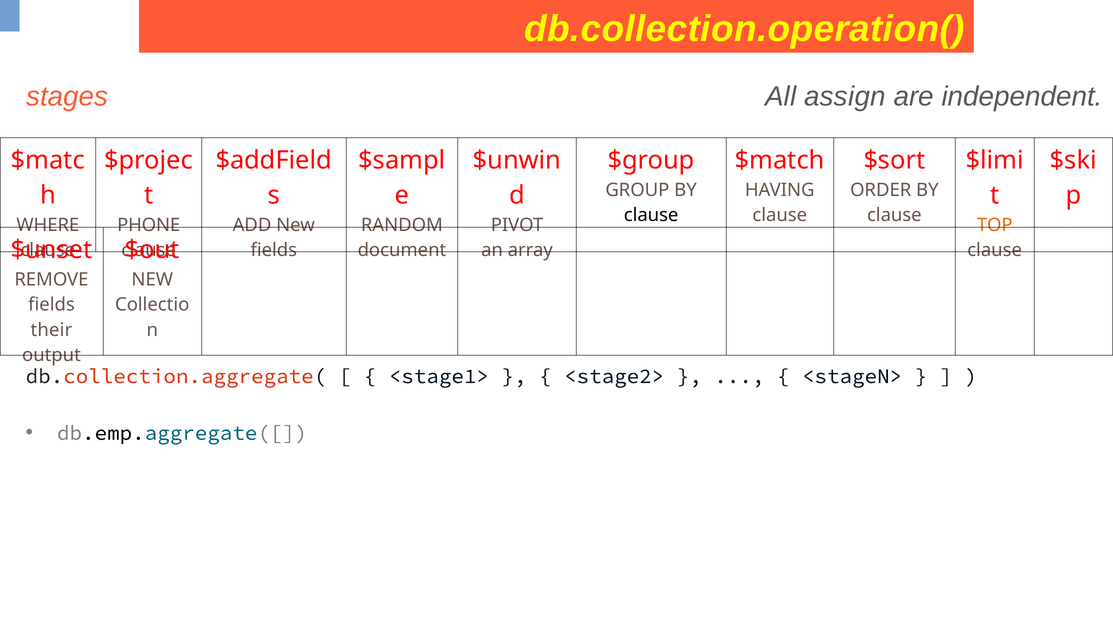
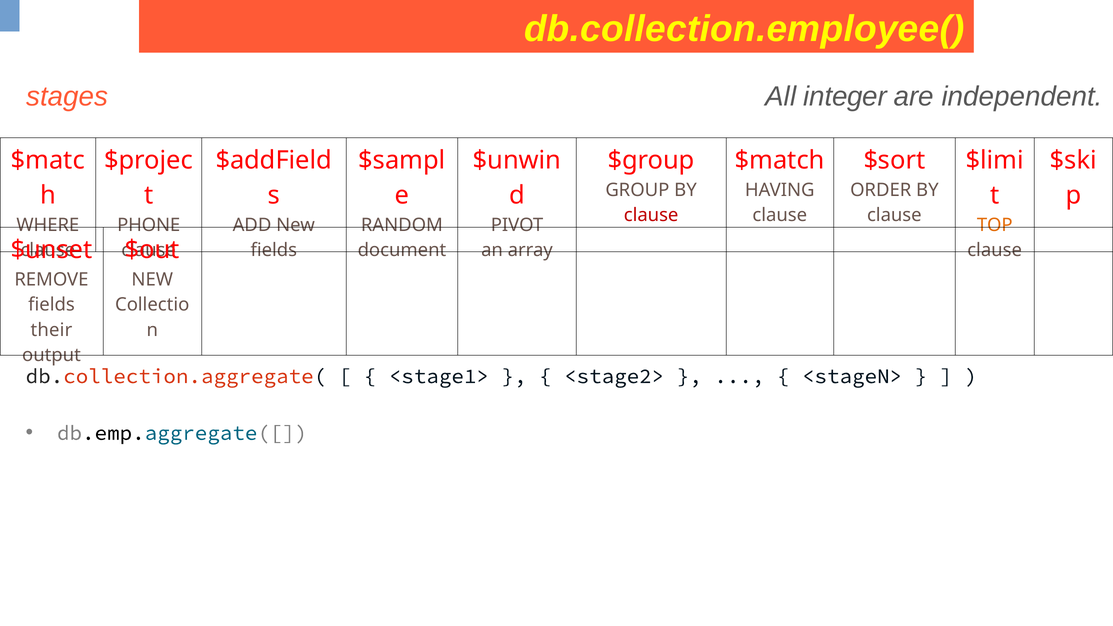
db.collection.operation(: db.collection.operation( -> db.collection.employee( (744, 29)
assign: assign -> integer (845, 96)
clause colour: black -> red (651, 215)
